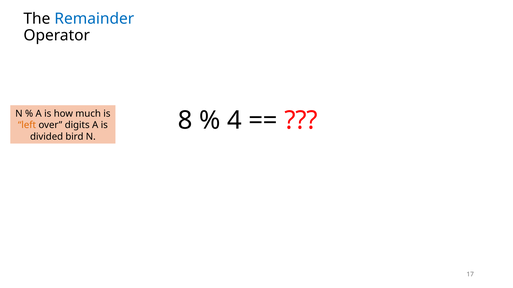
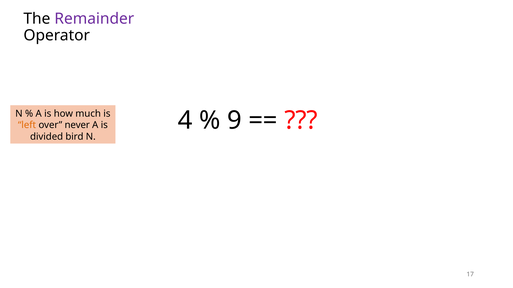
Remainder colour: blue -> purple (94, 19)
digits: digits -> never (77, 125)
8: 8 -> 4 (185, 121)
4: 4 -> 9 (234, 121)
